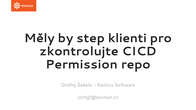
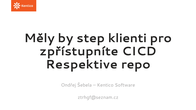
zkontrolujte: zkontrolujte -> zpřístupníte (79, 51)
Permission: Permission -> Respektive (82, 65)
